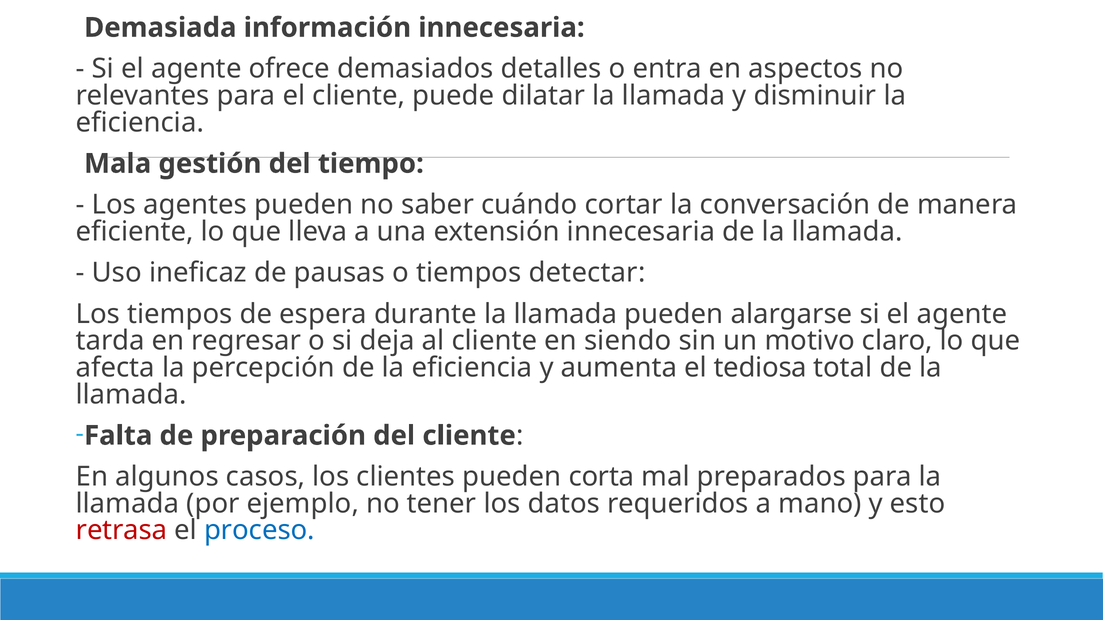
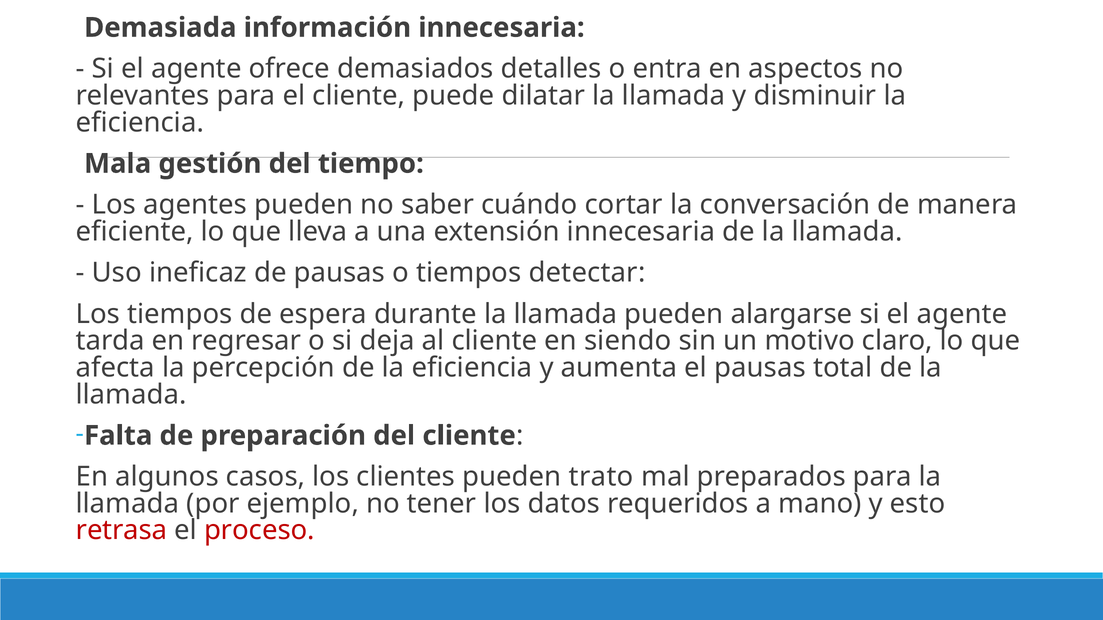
el tediosa: tediosa -> pausas (760, 368)
corta: corta -> trato (601, 477)
proceso colour: blue -> red (259, 531)
